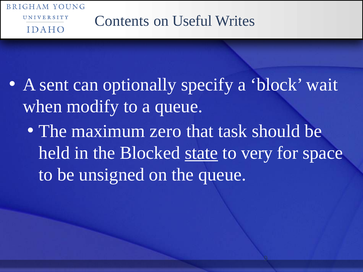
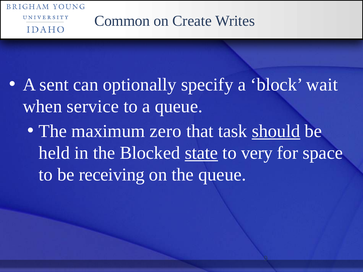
Contents: Contents -> Common (122, 21)
Useful: Useful -> Create (192, 21)
modify: modify -> service (93, 106)
should underline: none -> present (276, 131)
unsigned: unsigned -> receiving (112, 175)
